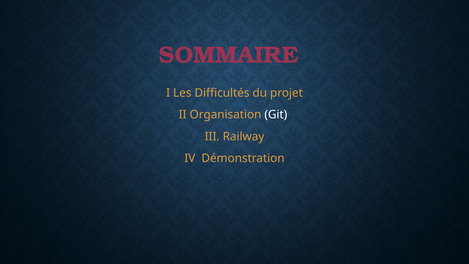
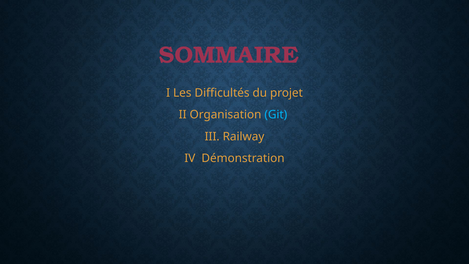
Git colour: white -> light blue (276, 115)
